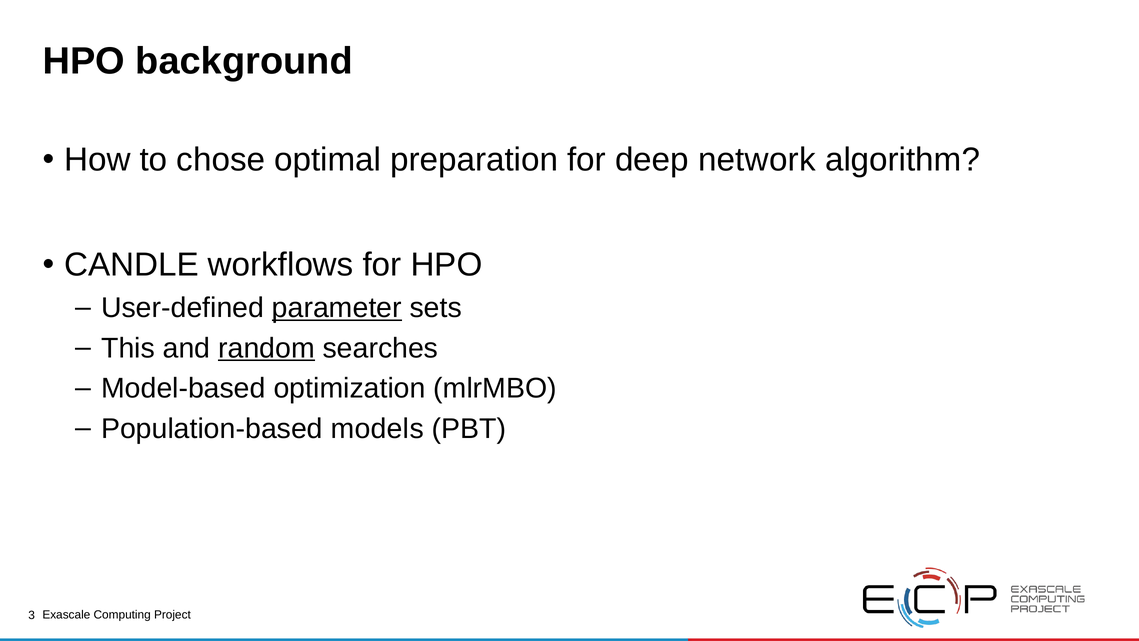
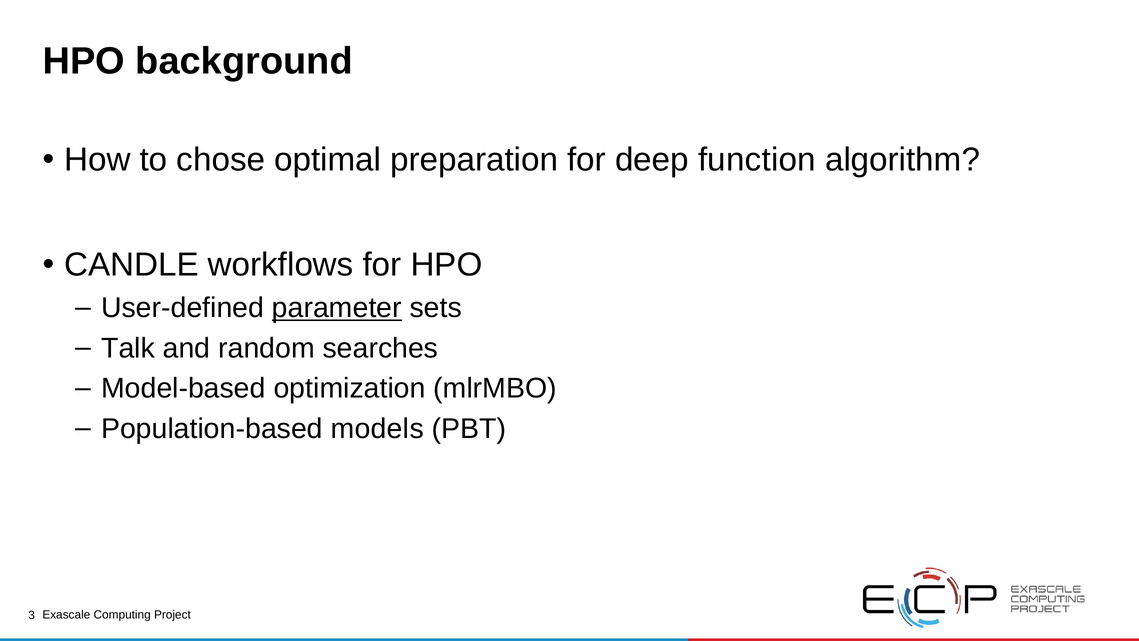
network: network -> function (757, 160)
This: This -> Talk (128, 348)
random underline: present -> none (266, 348)
